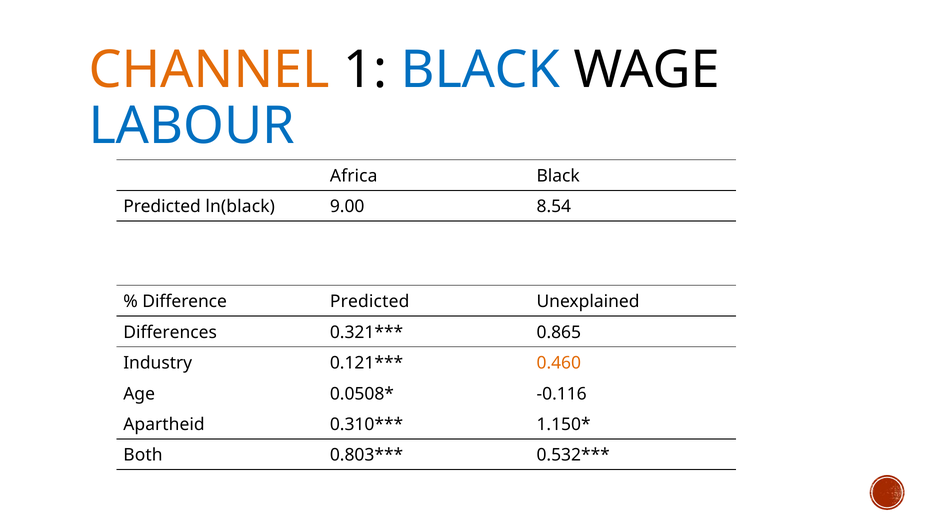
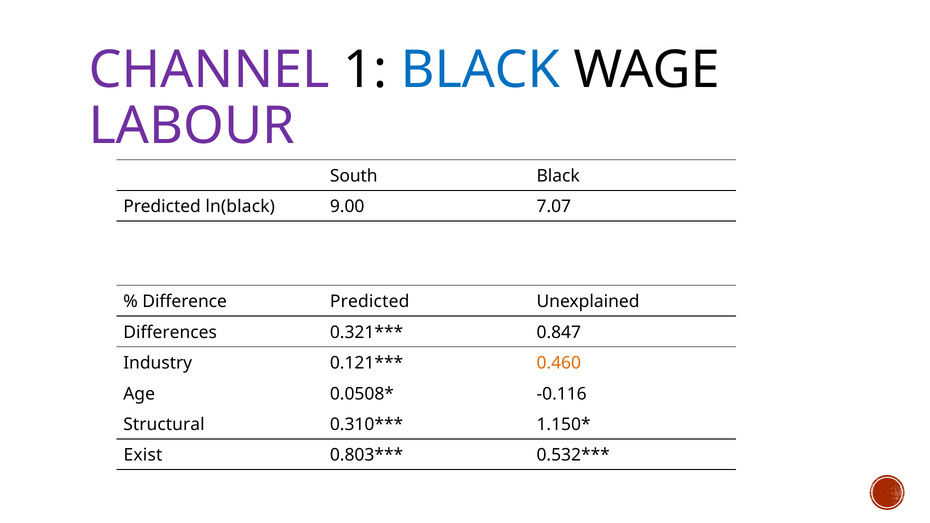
CHANNEL colour: orange -> purple (209, 70)
LABOUR colour: blue -> purple (192, 126)
Africa: Africa -> South (354, 176)
8.54: 8.54 -> 7.07 (554, 207)
0.865: 0.865 -> 0.847 (559, 332)
Apartheid: Apartheid -> Structural (164, 425)
Both: Both -> Exist (143, 455)
